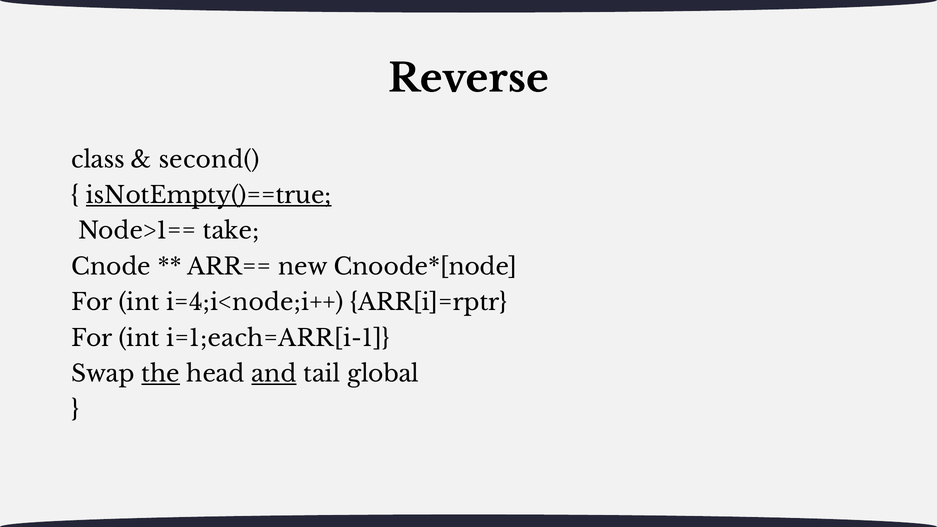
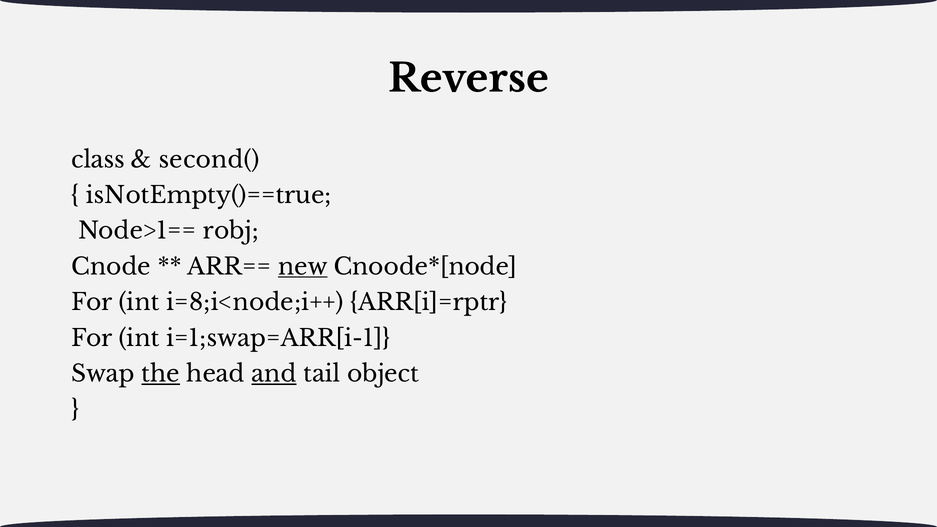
isNotEmpty()==true underline: present -> none (209, 196)
take: take -> robj (231, 231)
new underline: none -> present (303, 267)
i=4;i<node;i++: i=4;i<node;i++ -> i=8;i<node;i++ (255, 303)
i=1;each=ARR[i-1: i=1;each=ARR[i-1 -> i=1;swap=ARR[i-1 (278, 338)
global: global -> object (383, 374)
